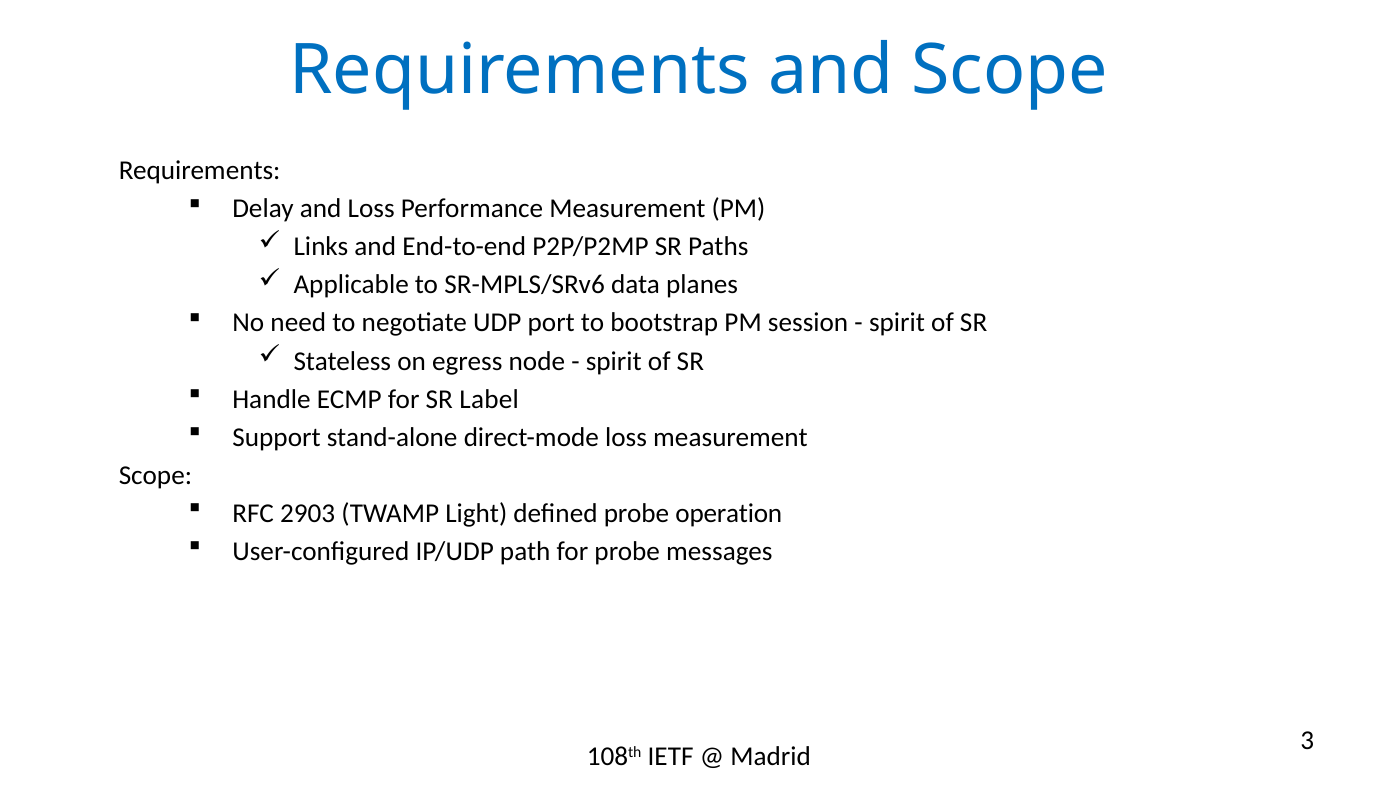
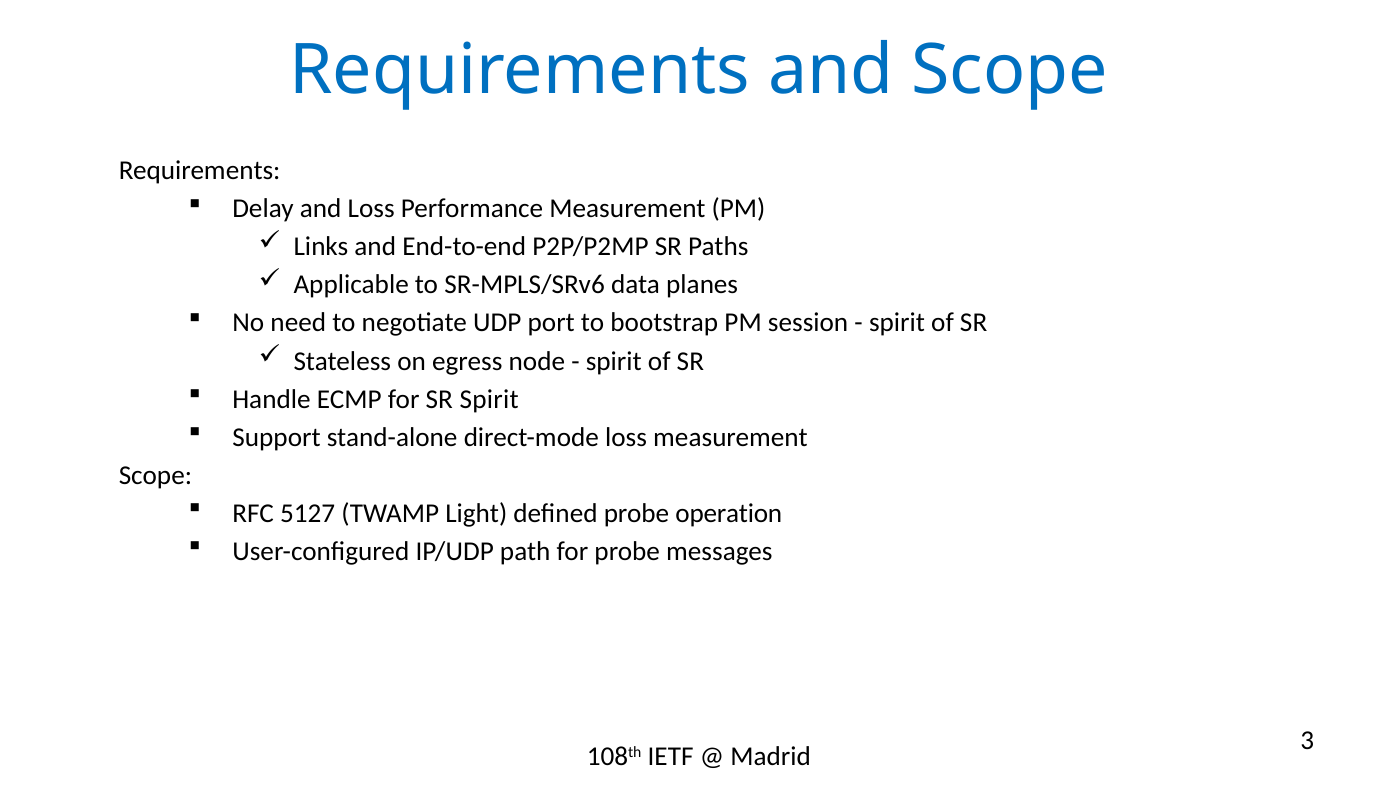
SR Label: Label -> Spirit (489, 399)
2903: 2903 -> 5127 (308, 514)
